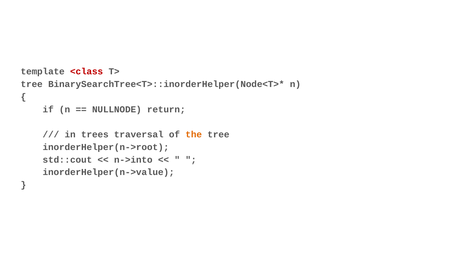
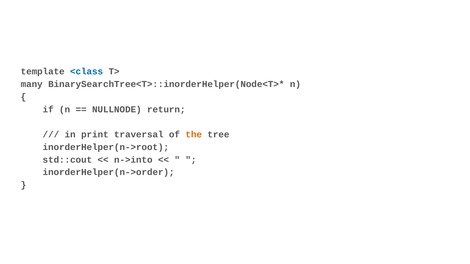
<class colour: red -> blue (87, 72)
tree: tree -> many (32, 84)
trees: trees -> print (95, 135)
inorderHelper(n->value: inorderHelper(n->value -> inorderHelper(n->order (109, 172)
